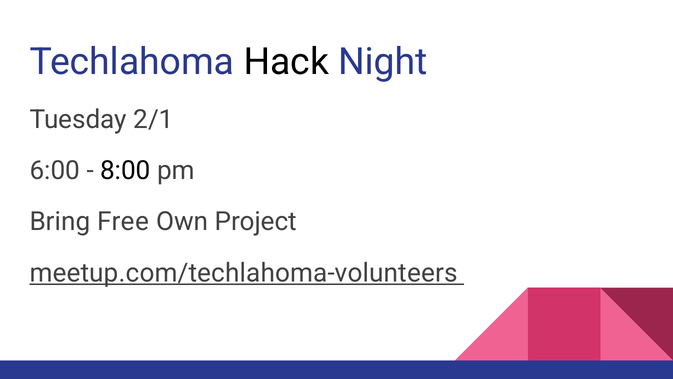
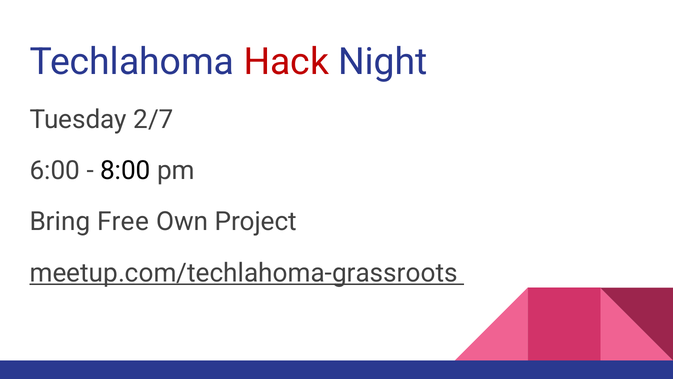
Hack colour: black -> red (286, 62)
2/1: 2/1 -> 2/7 (153, 119)
meetup.com/techlahoma-volunteers: meetup.com/techlahoma-volunteers -> meetup.com/techlahoma-grassroots (244, 273)
